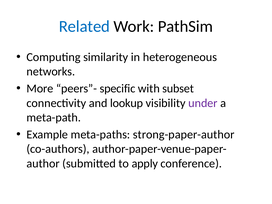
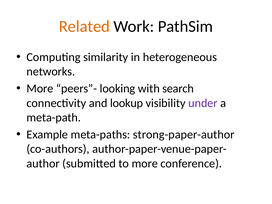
Related colour: blue -> orange (84, 26)
specific: specific -> looking (117, 89)
subset: subset -> search (178, 89)
to apply: apply -> more (145, 163)
